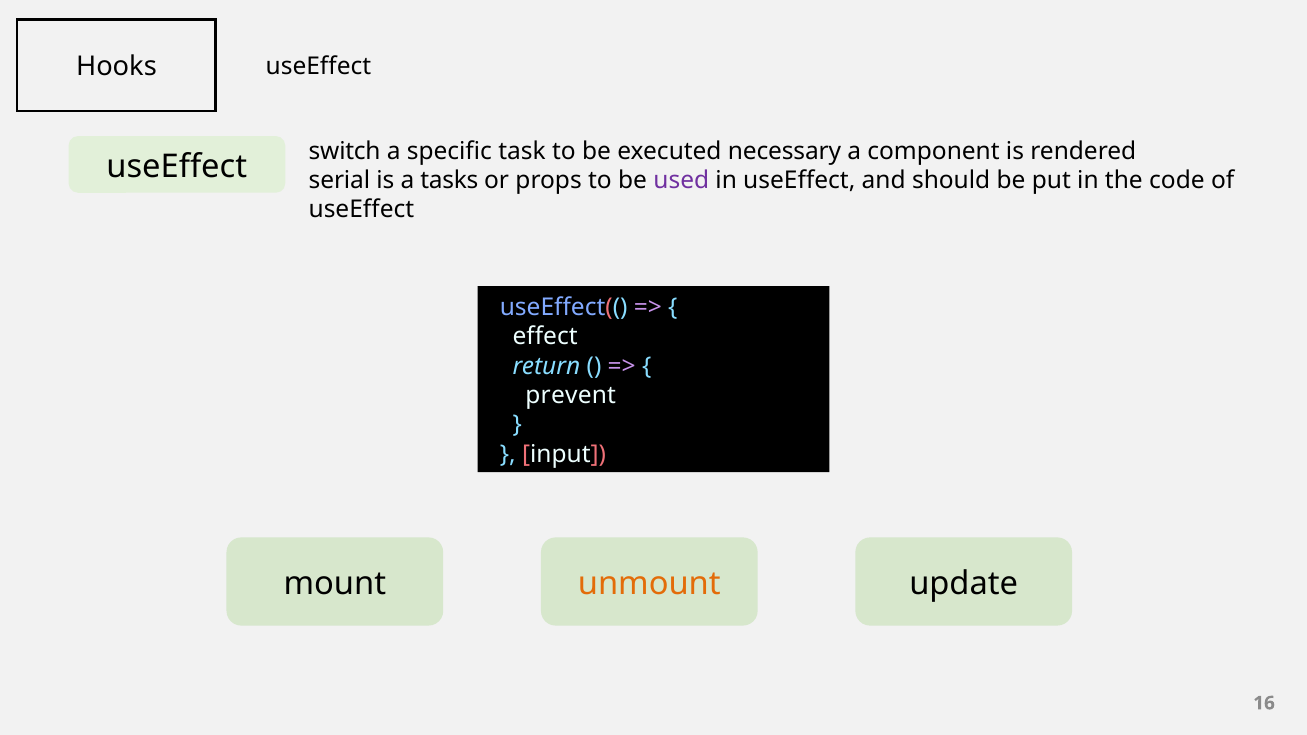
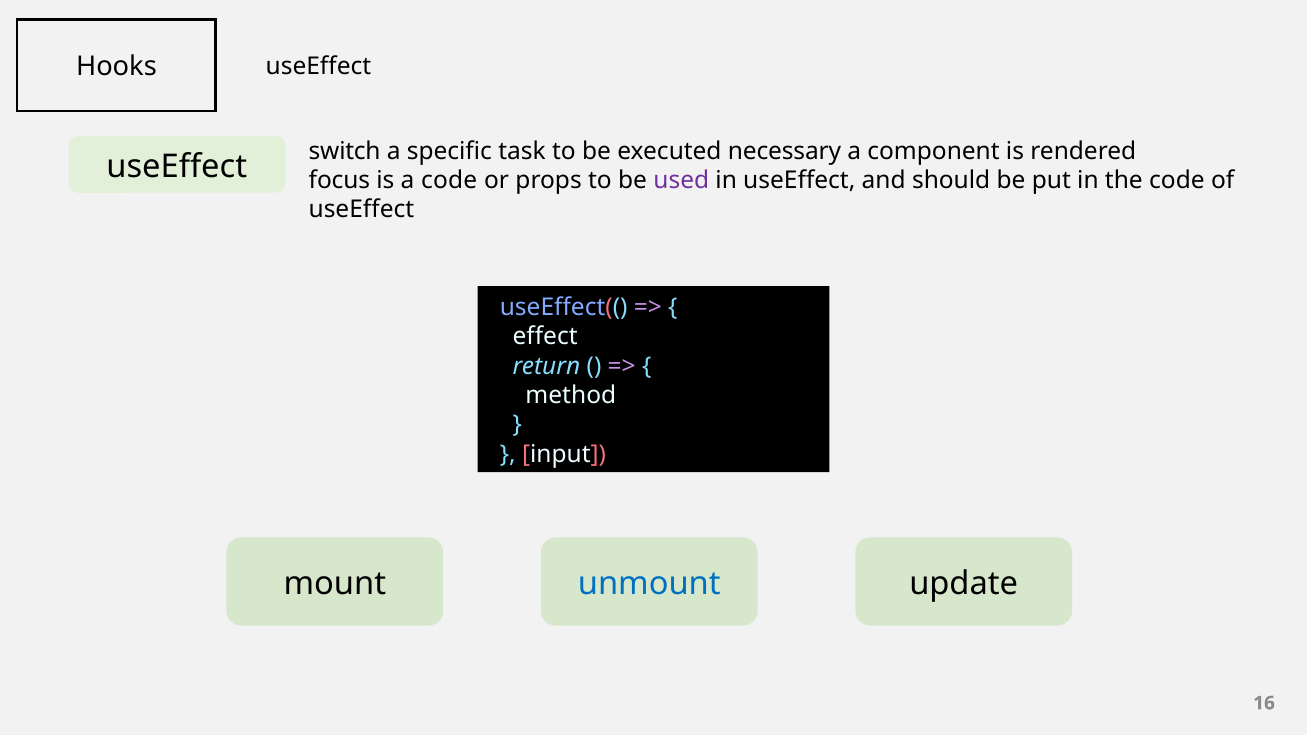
serial: serial -> focus (339, 180)
a tasks: tasks -> code (449, 180)
prevent: prevent -> method (571, 396)
unmount colour: orange -> blue (649, 584)
